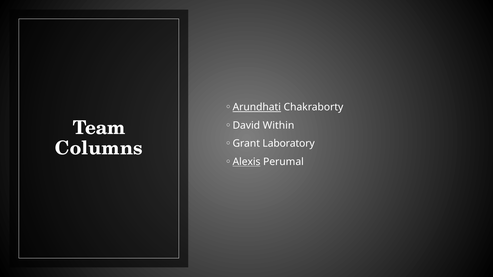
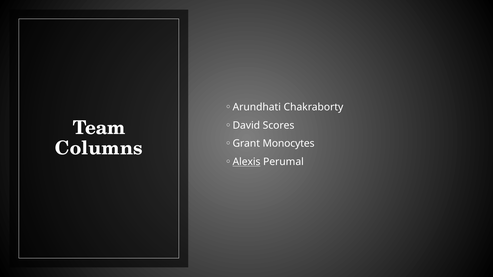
Arundhati underline: present -> none (257, 107)
Within: Within -> Scores (279, 126)
Laboratory: Laboratory -> Monocytes (289, 144)
